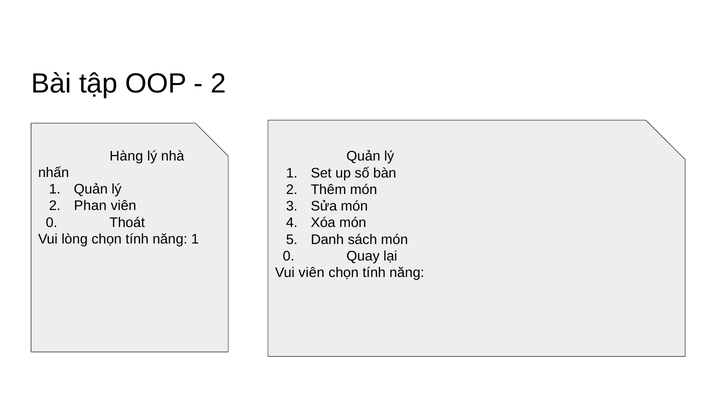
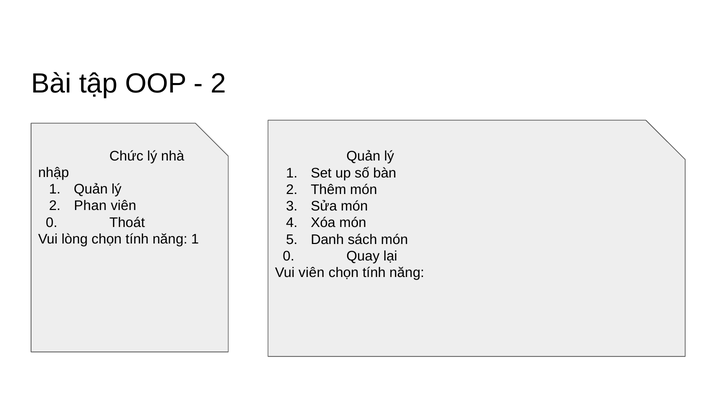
Hàng: Hàng -> Chức (126, 156)
nhấn: nhấn -> nhập (54, 173)
